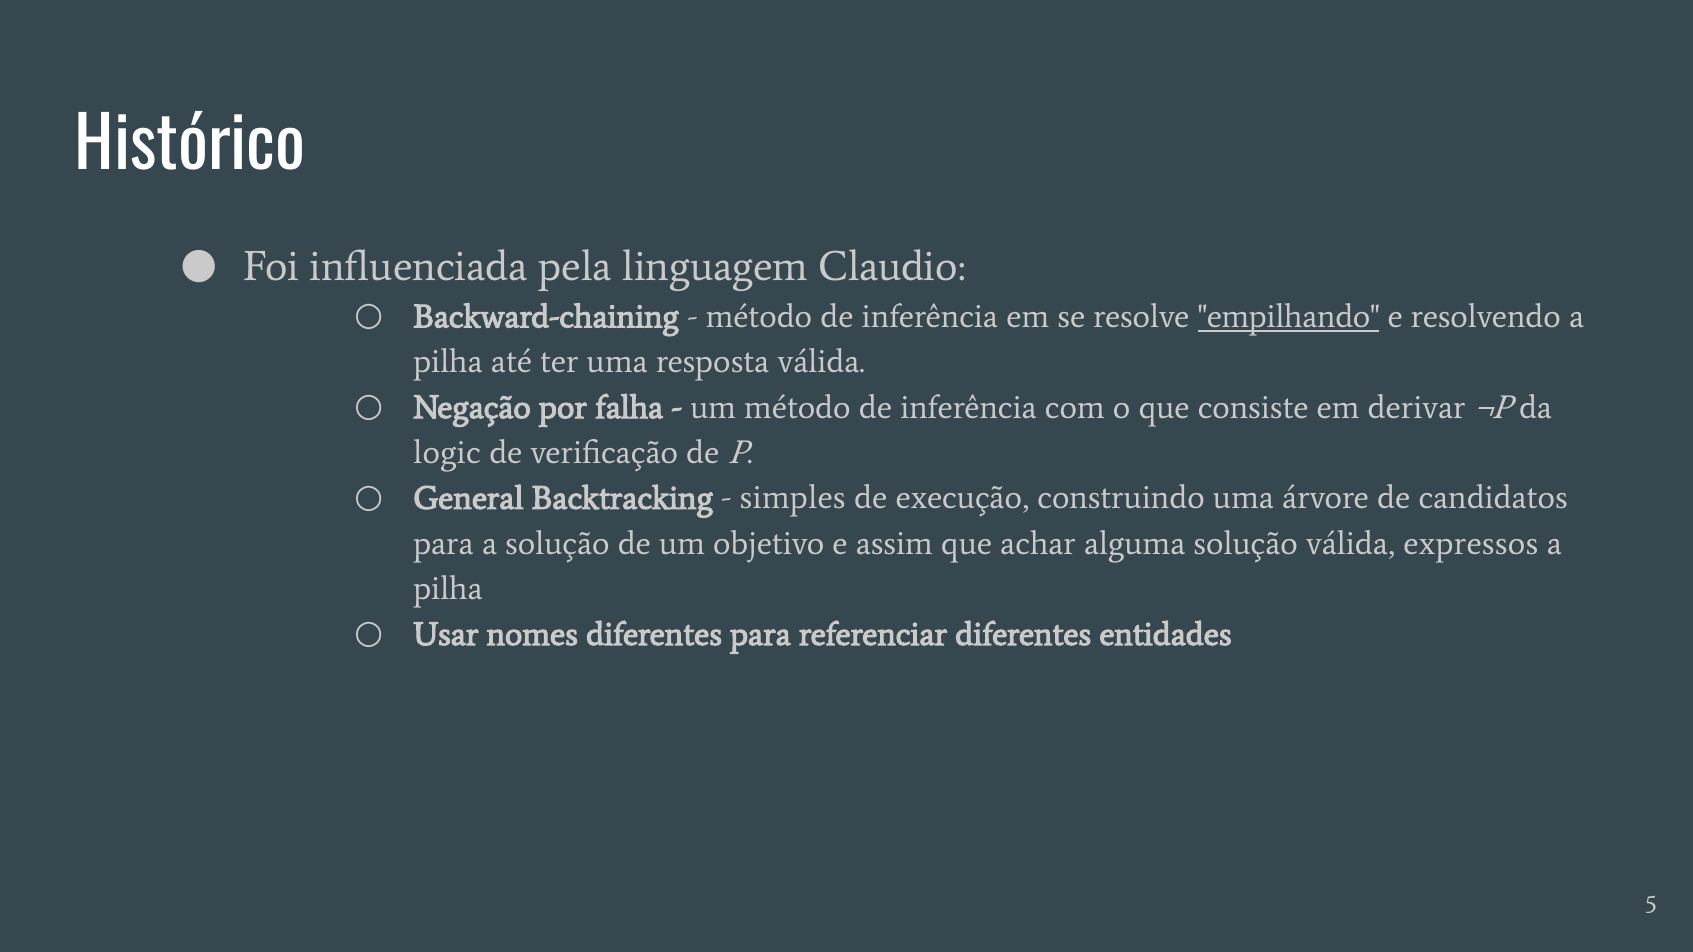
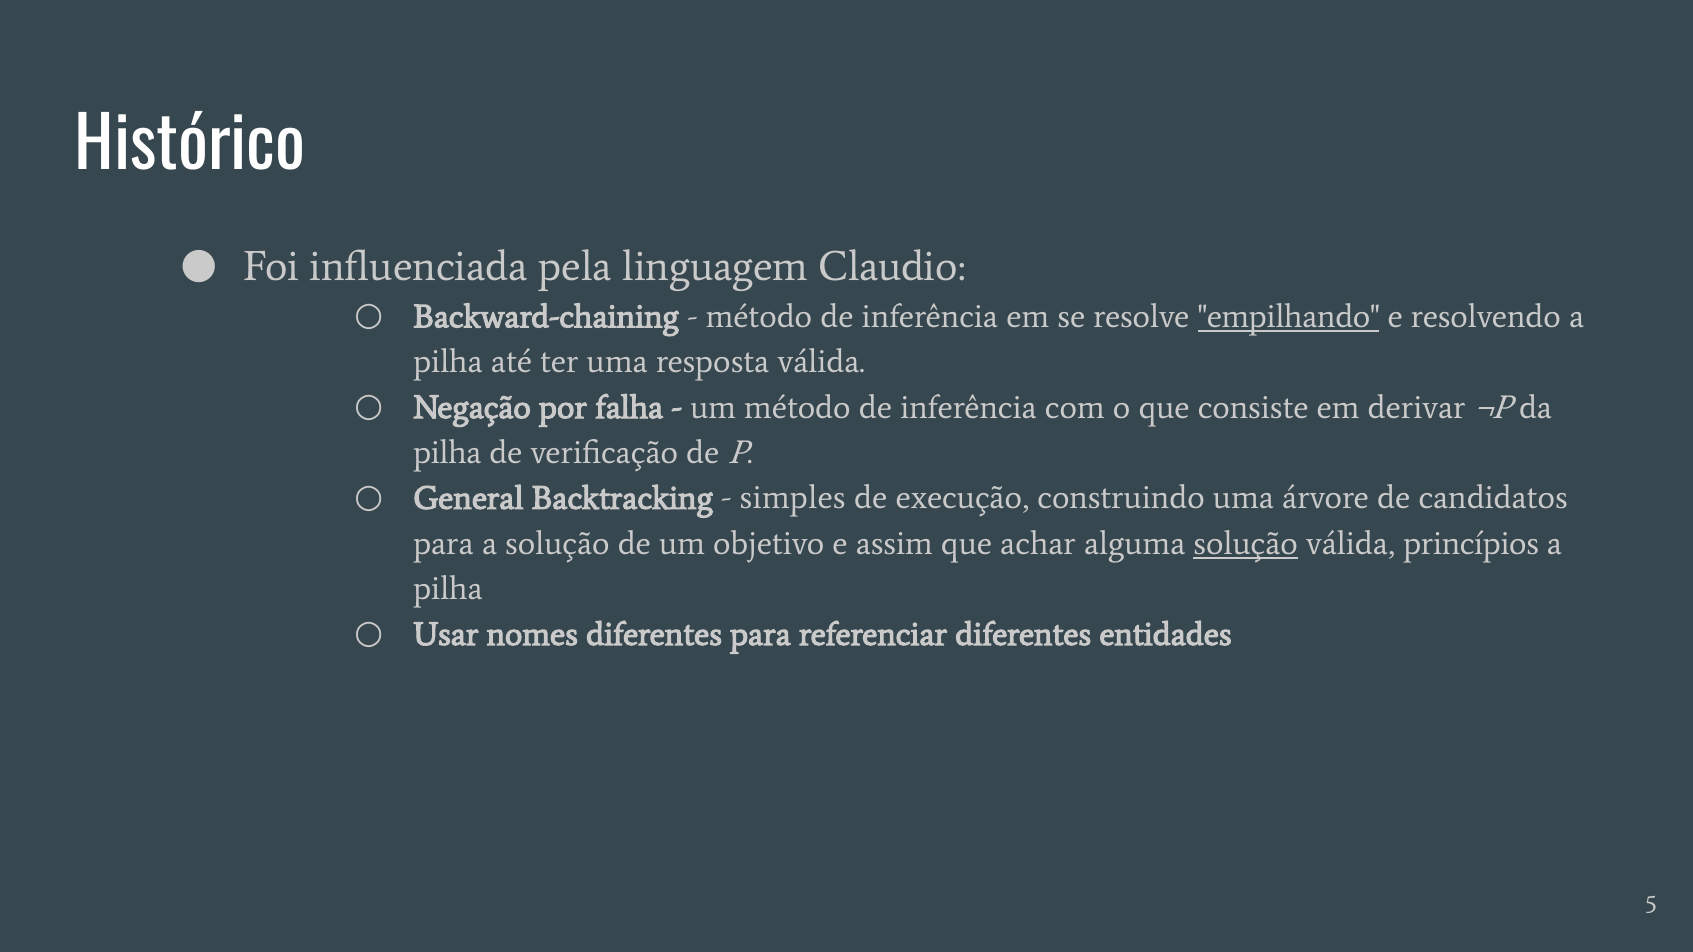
logic: logic -> pilha (447, 453)
solução underline: none -> present (1246, 544)
expressos: expressos -> princípios (1471, 544)
